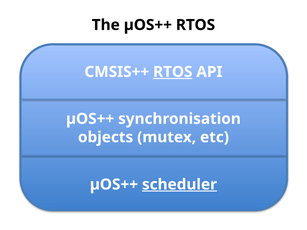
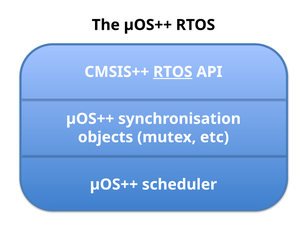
scheduler underline: present -> none (179, 185)
